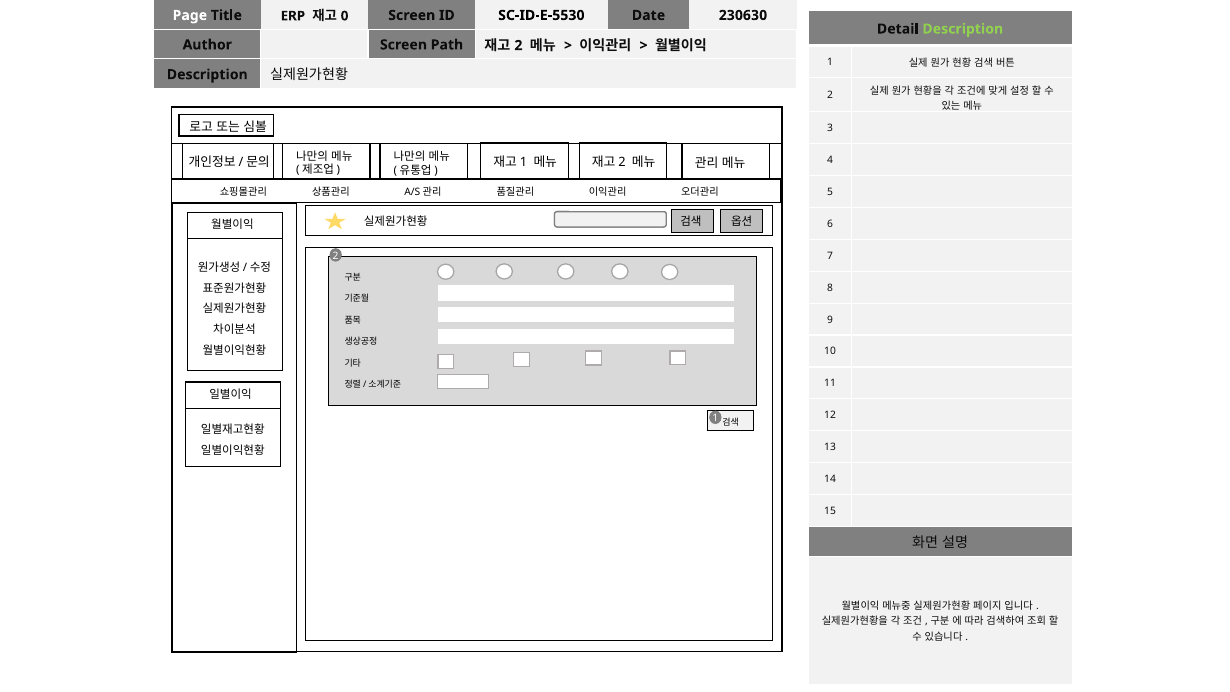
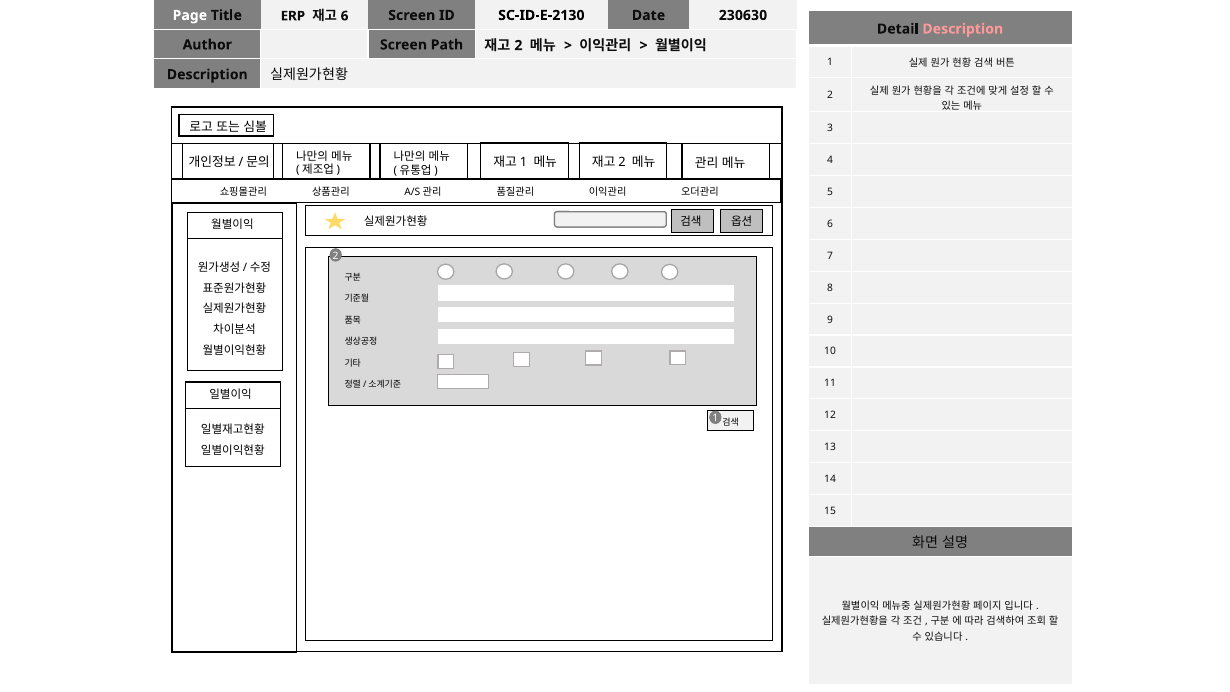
0: 0 -> 6 (345, 16)
SC-ID-E-5530: SC-ID-E-5530 -> SC-ID-E-2130 (541, 15)
Description colour: light green -> pink (963, 29)
